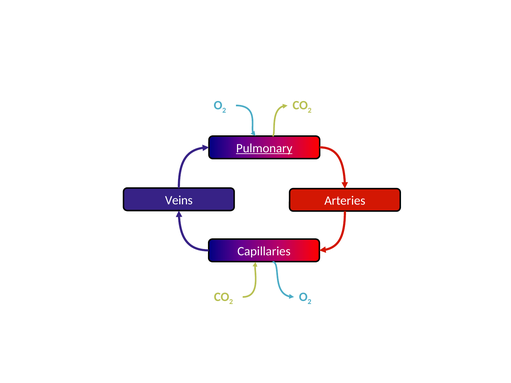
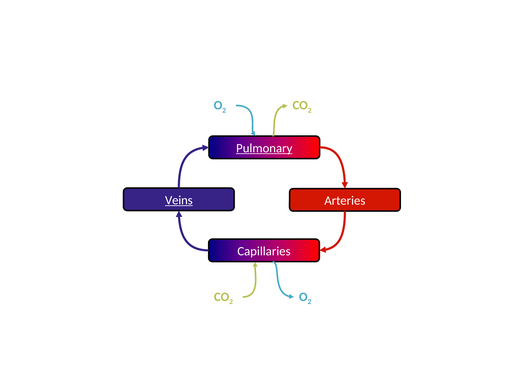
Veins underline: none -> present (179, 200)
